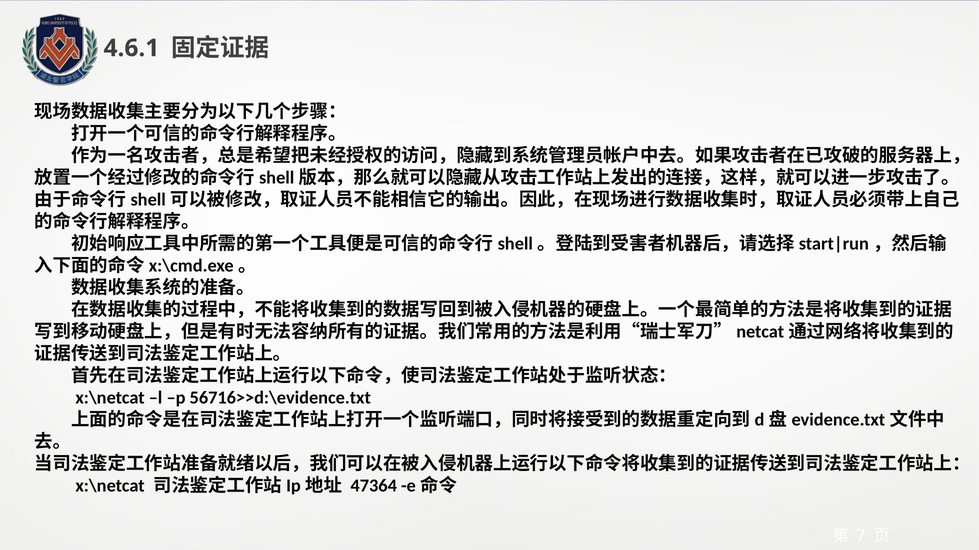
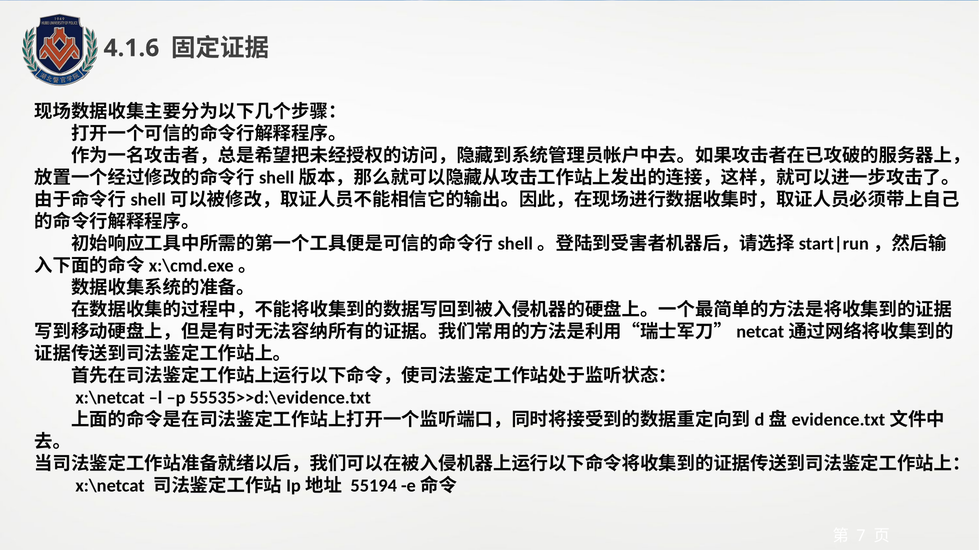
4.6.1: 4.6.1 -> 4.1.6 (131, 48)
56716>>d:\evidence.txt: 56716>>d:\evidence.txt -> 55535>>d:\evidence.txt (280, 398)
47364: 47364 -> 55194 (374, 486)
